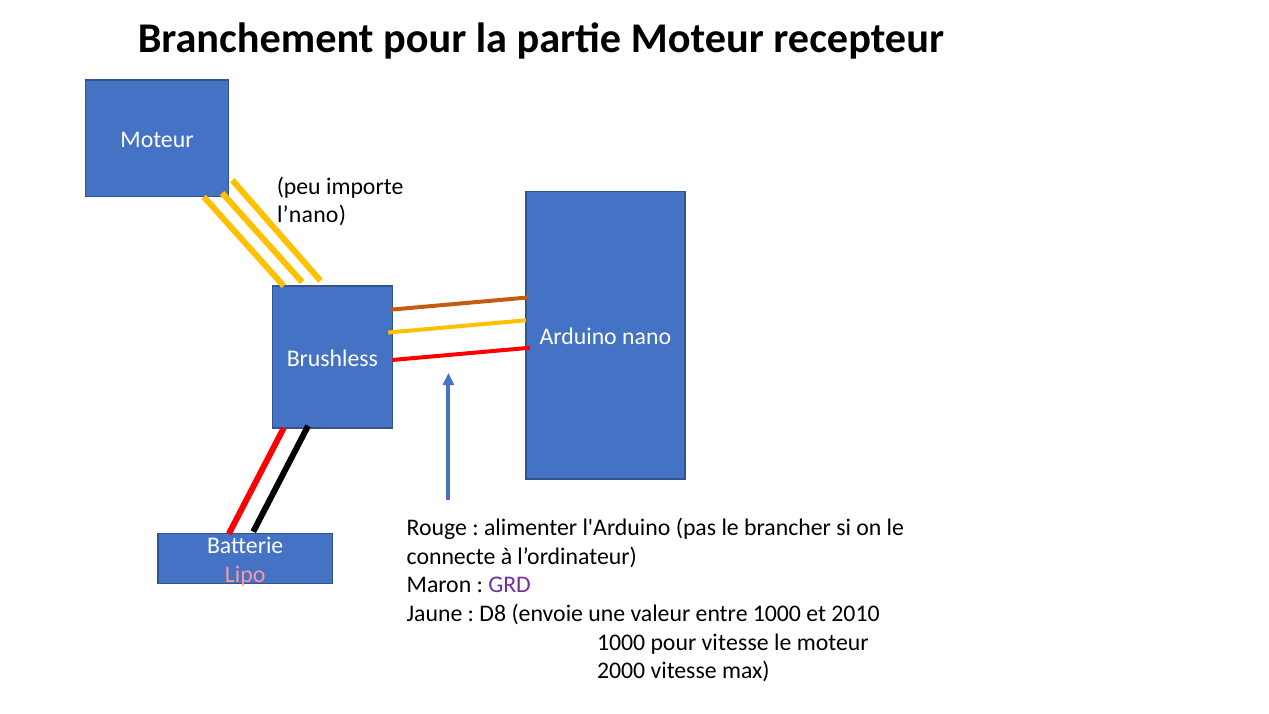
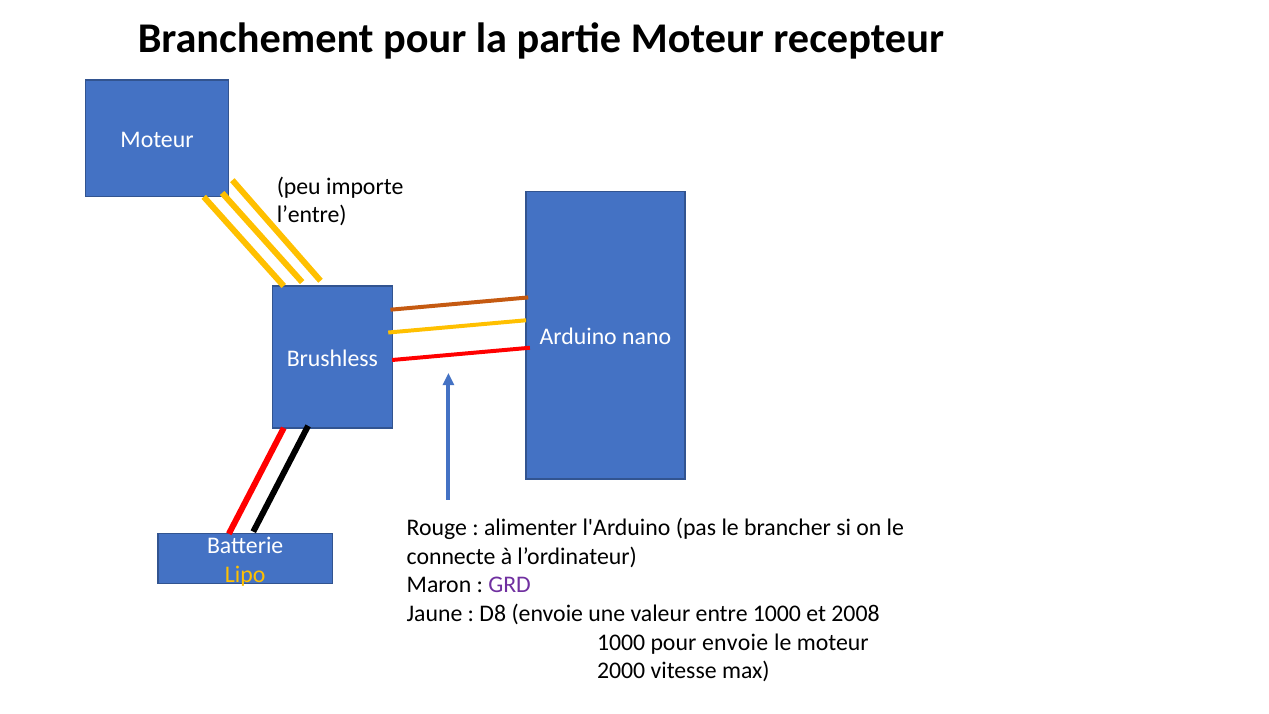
l’nano: l’nano -> l’entre (312, 215)
Lipo colour: pink -> yellow (245, 574)
2010: 2010 -> 2008 (856, 614)
pour vitesse: vitesse -> envoie (735, 642)
